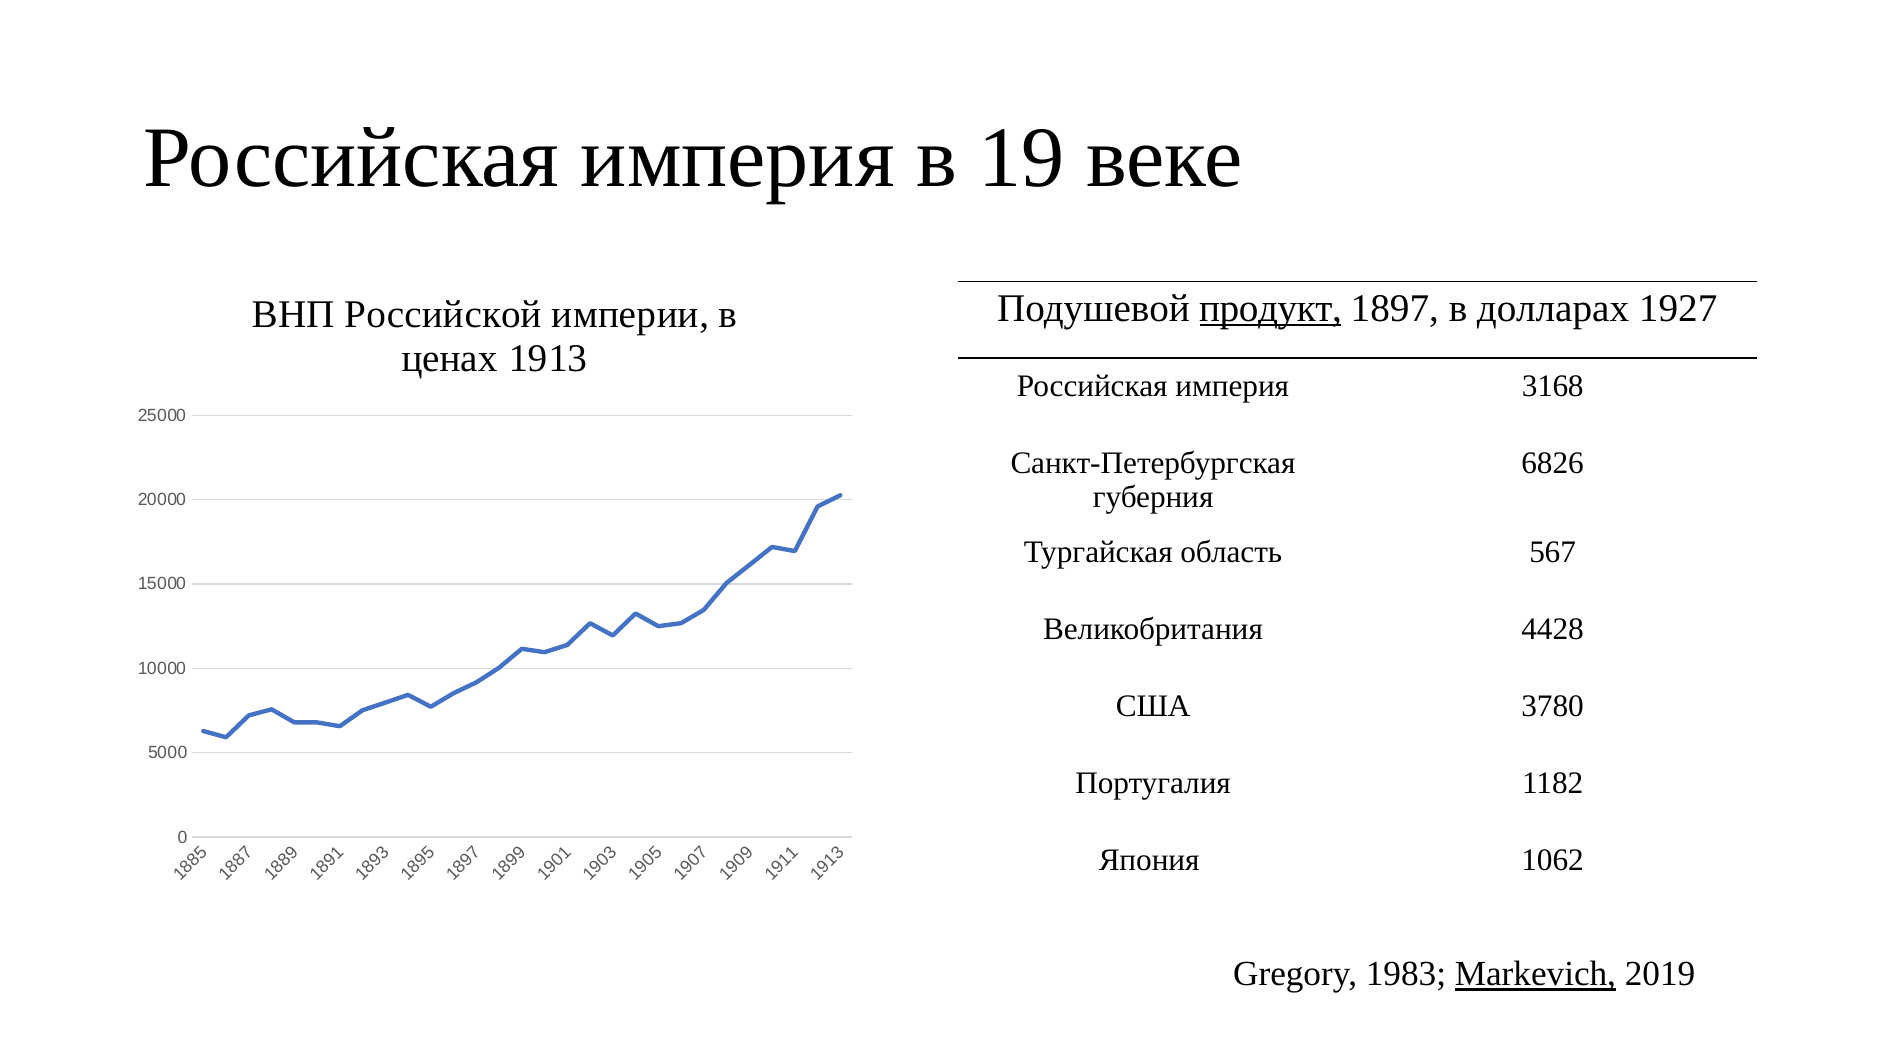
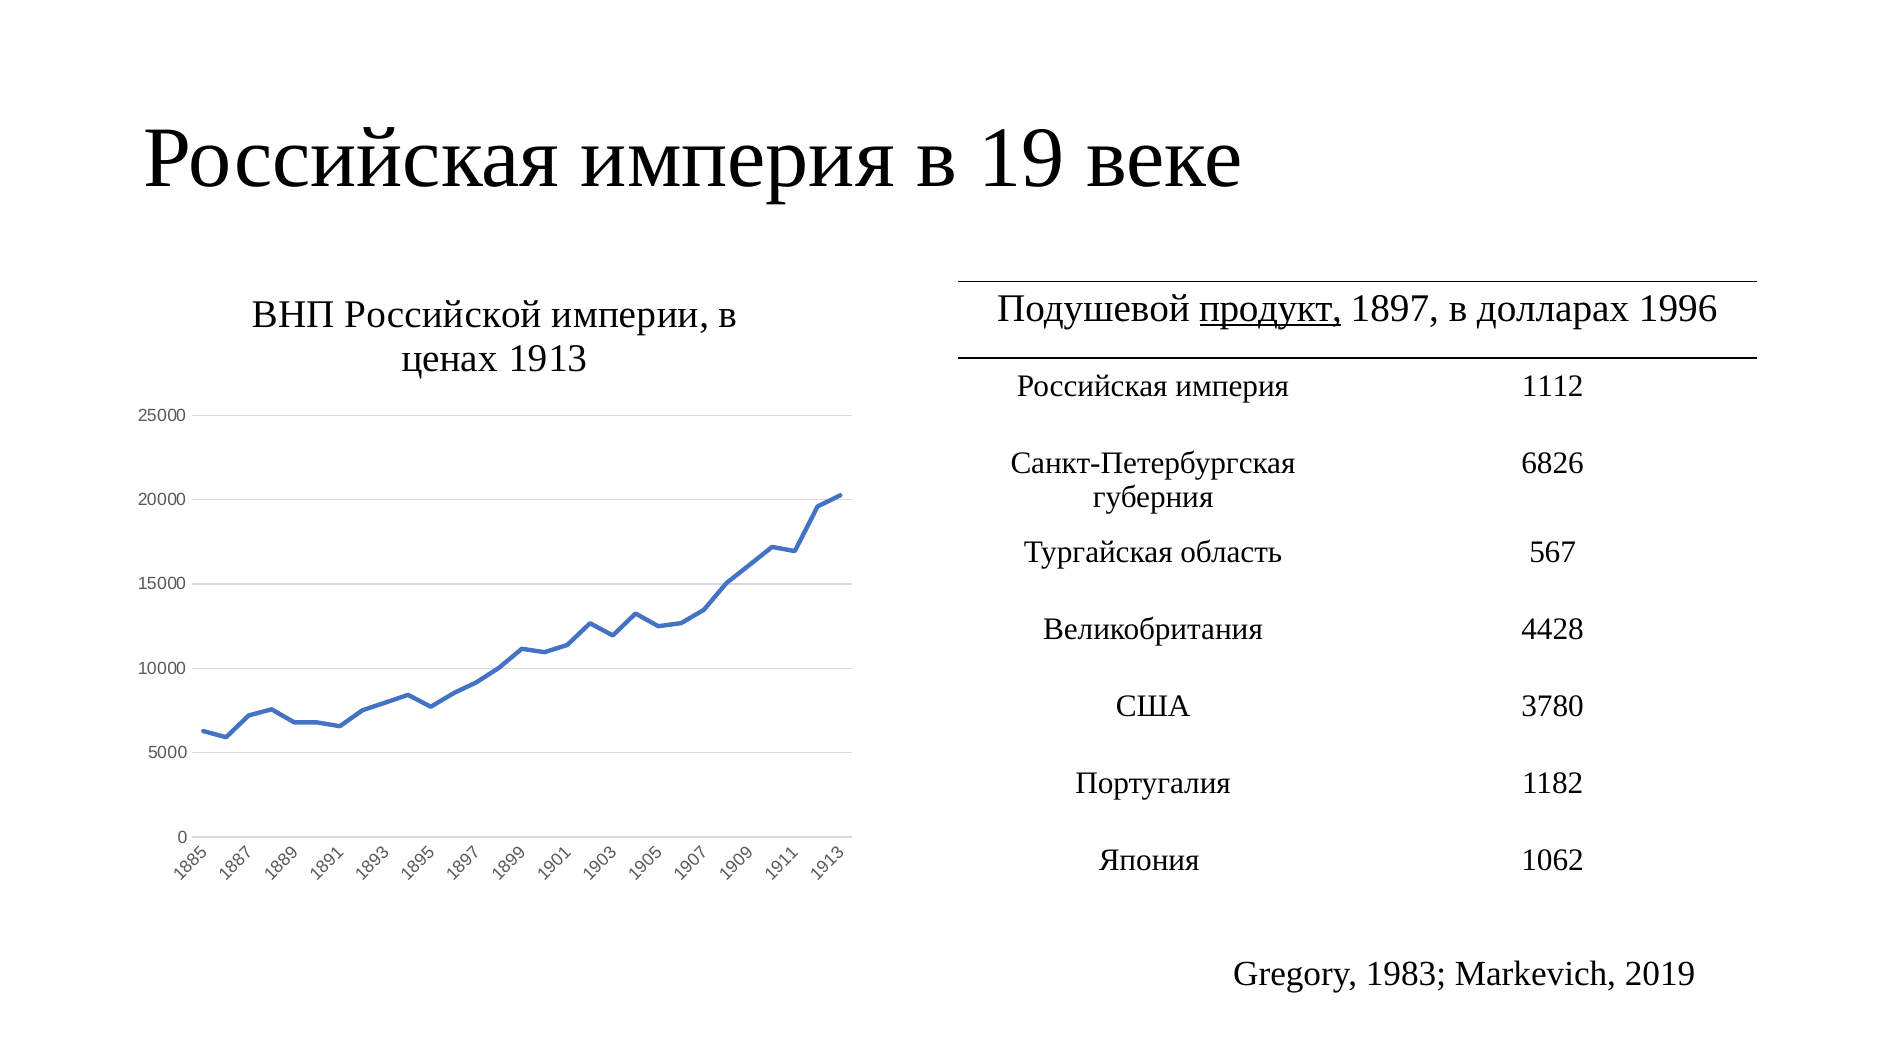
1927: 1927 -> 1996 (1678, 309)
3168: 3168 -> 1112 (1553, 386)
Markevich underline: present -> none (1535, 975)
